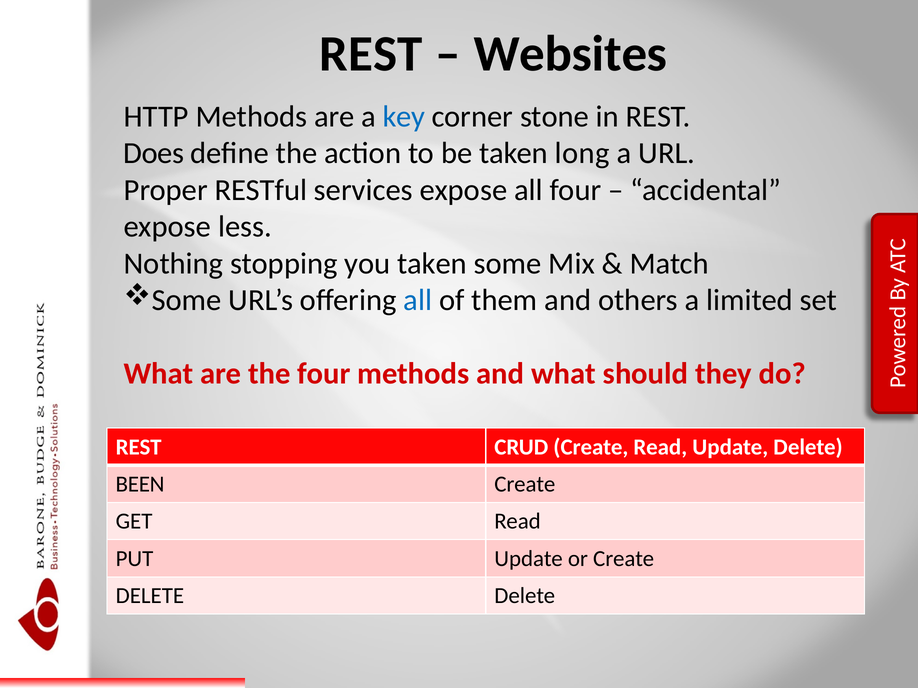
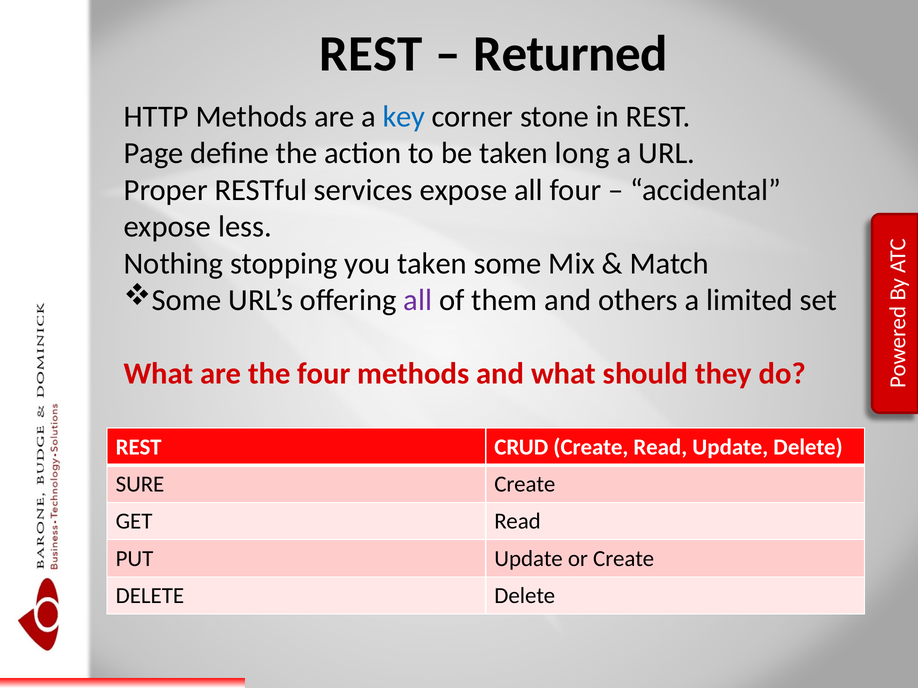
Websites: Websites -> Returned (571, 54)
Does: Does -> Page (154, 154)
all colour: blue -> purple (418, 300)
BEEN: BEEN -> SURE (140, 484)
